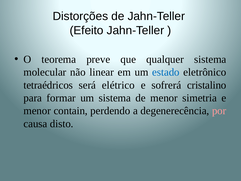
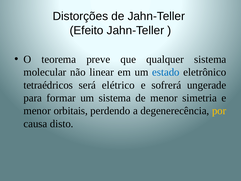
cristalino: cristalino -> ungerade (207, 85)
contain: contain -> orbitais (71, 111)
por colour: pink -> yellow (219, 111)
